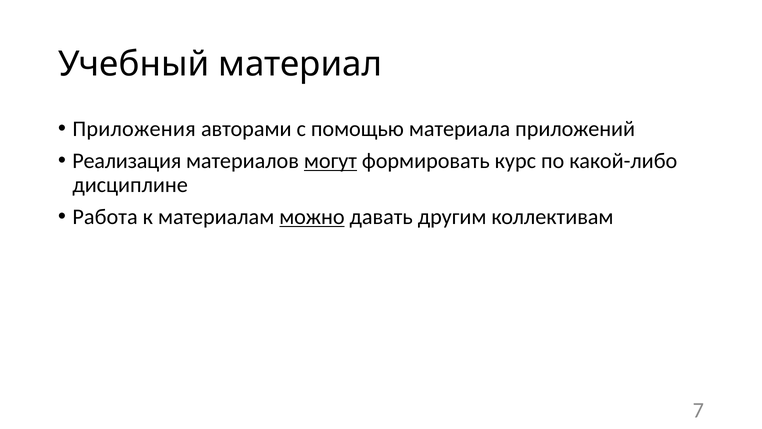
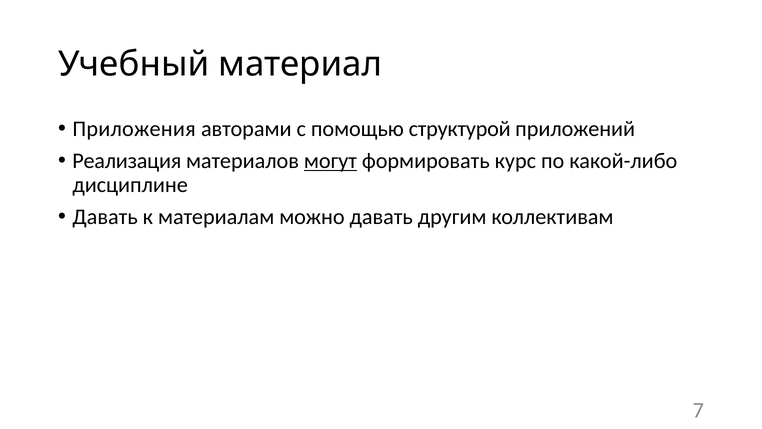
материала: материала -> структурой (460, 129)
Работа: Работа -> Давать (105, 217)
можно underline: present -> none (312, 217)
